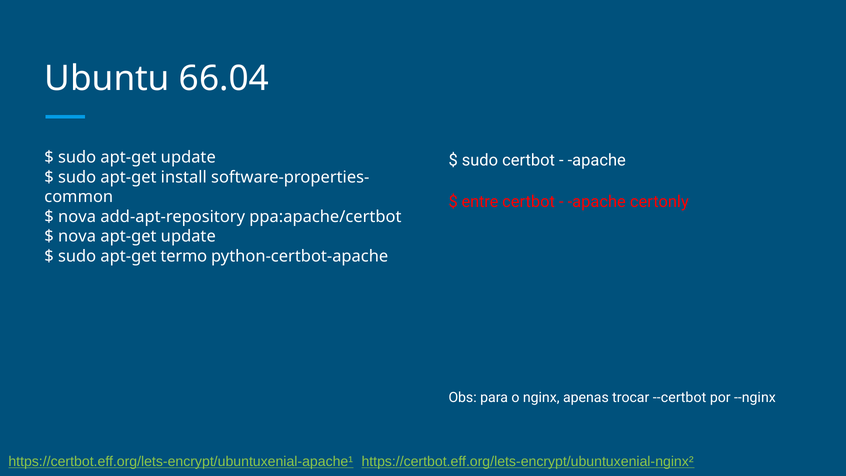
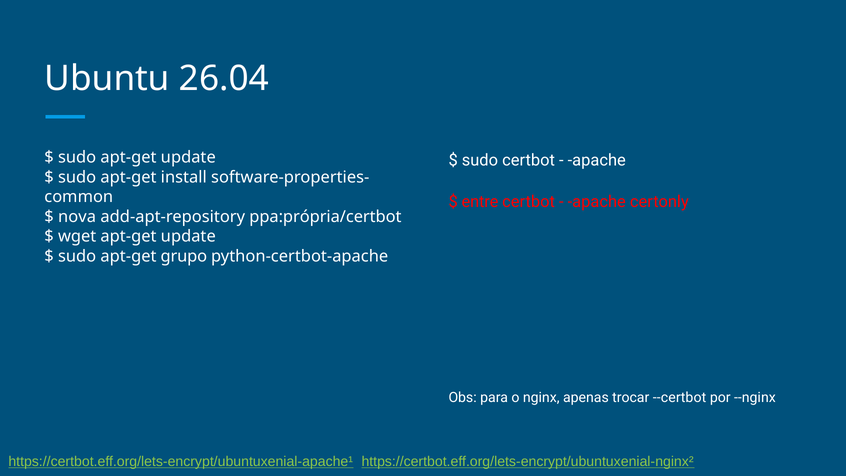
66.04: 66.04 -> 26.04 (224, 79)
ppa:apache/certbot: ppa:apache/certbot -> ppa:própria/certbot (325, 217)
nova: nova -> wget (77, 236)
termo: termo -> grupo (184, 256)
